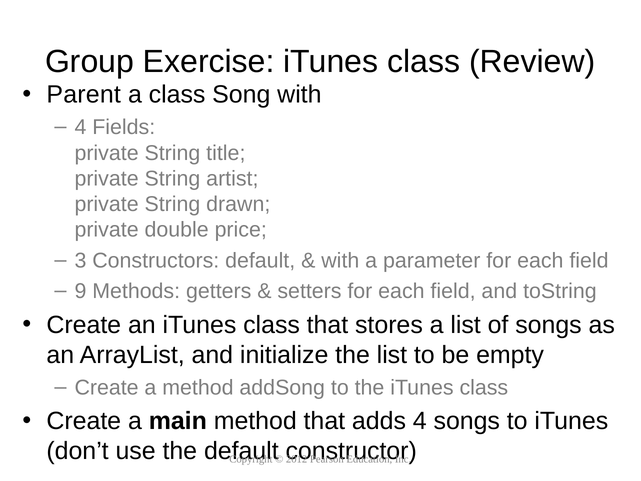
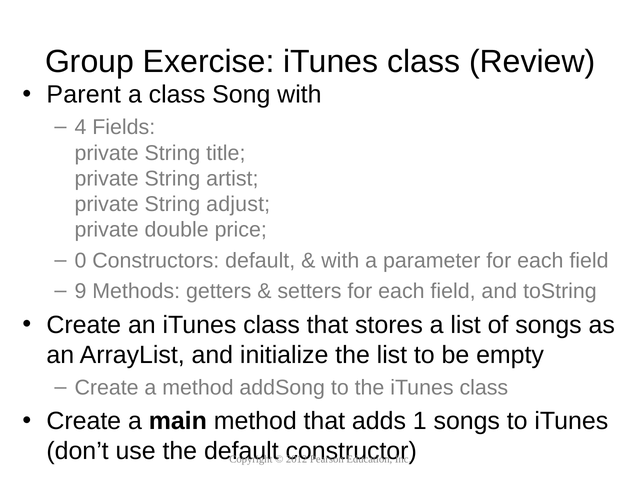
drawn: drawn -> adjust (238, 204)
3: 3 -> 0 (80, 260)
adds 4: 4 -> 1 (420, 421)
